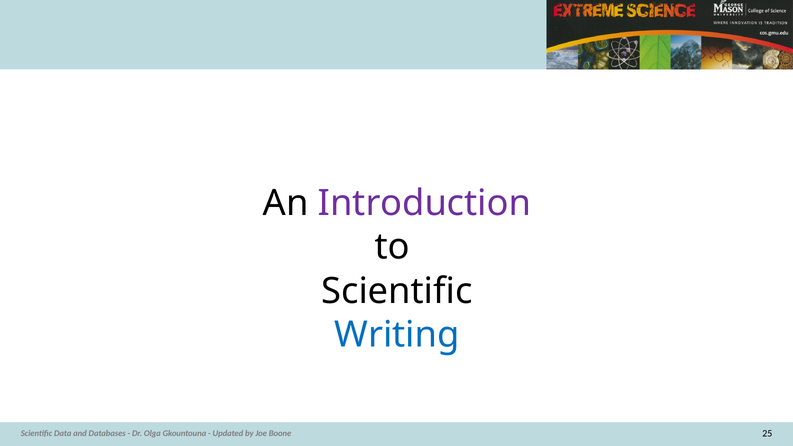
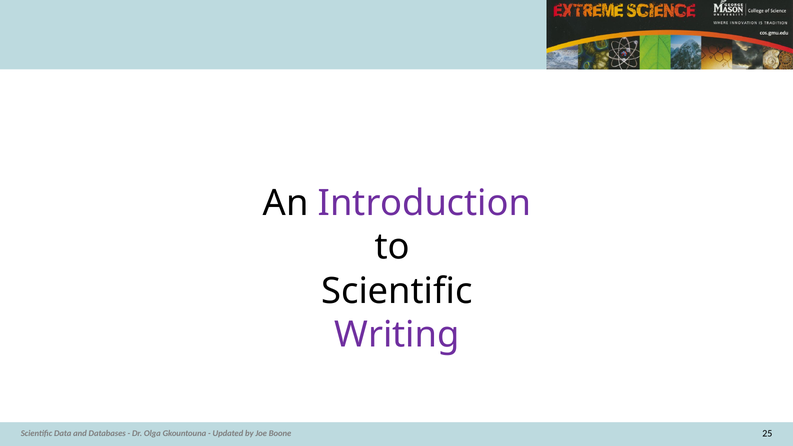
Writing colour: blue -> purple (397, 335)
